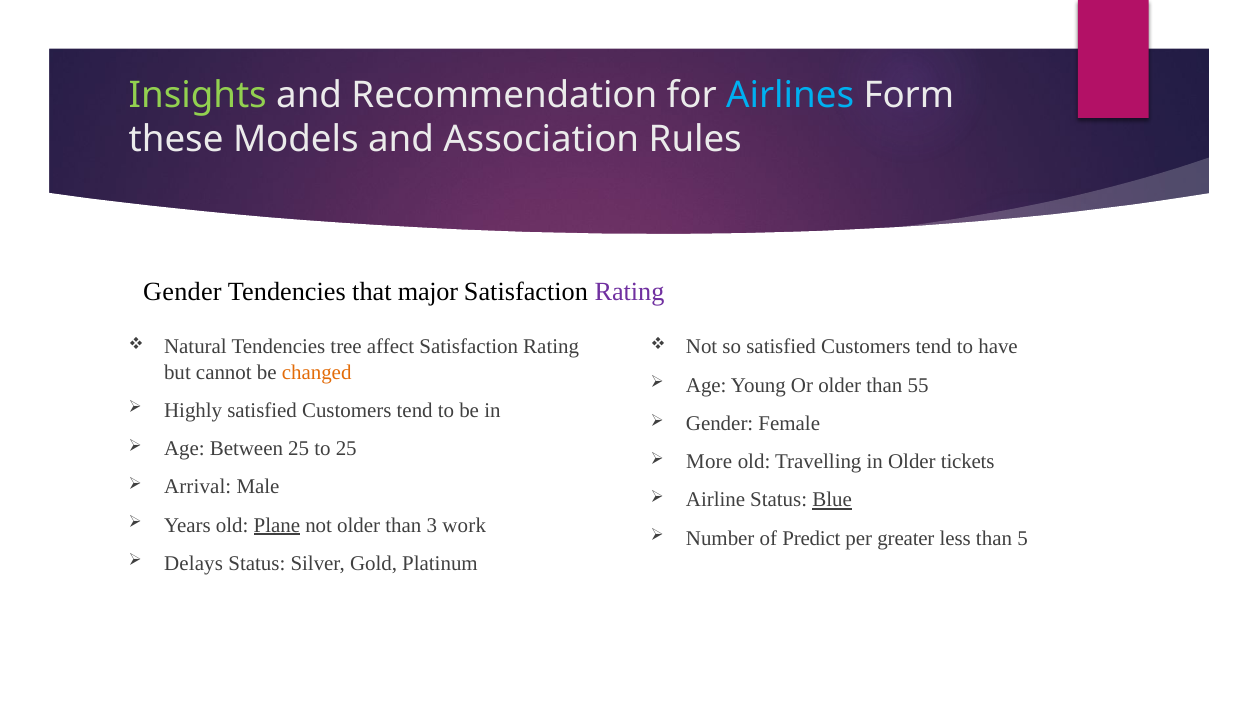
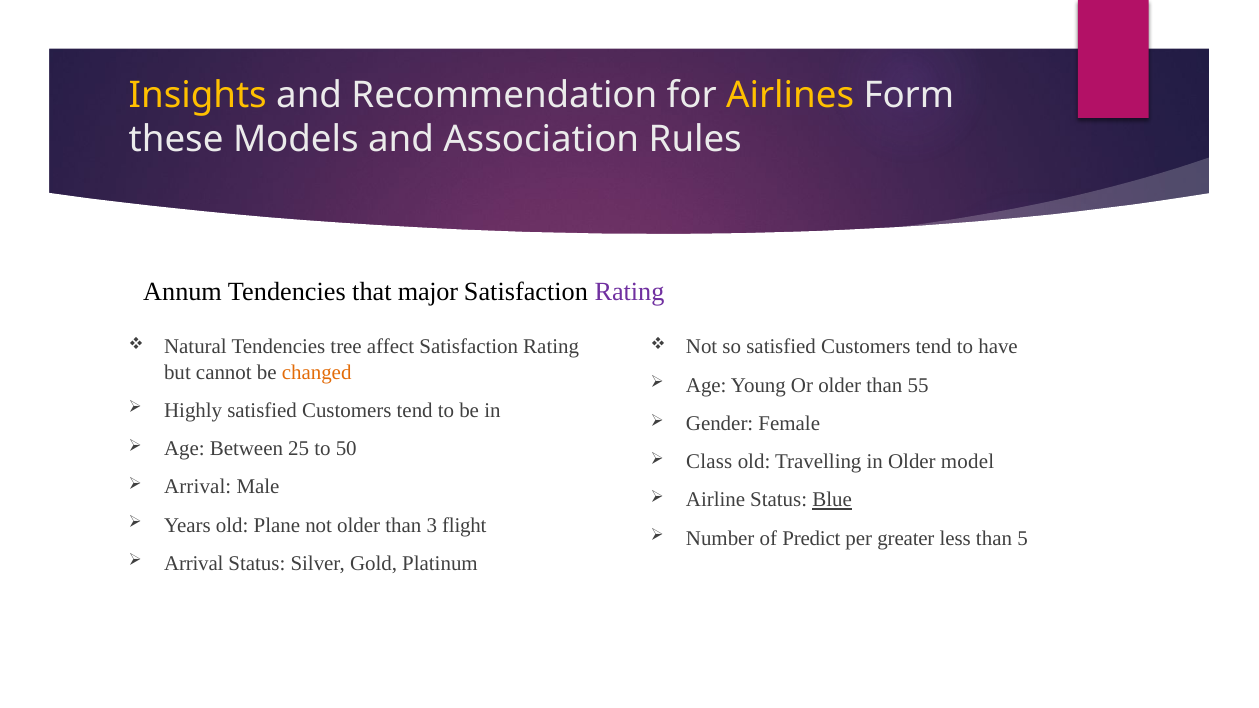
Insights colour: light green -> yellow (198, 96)
Airlines colour: light blue -> yellow (790, 96)
Gender: Gender -> Annum (183, 292)
to 25: 25 -> 50 (346, 449)
More: More -> Class (709, 462)
tickets: tickets -> model (968, 462)
Plane underline: present -> none (277, 525)
work: work -> flight (464, 525)
Delays: Delays -> Arrival (194, 563)
